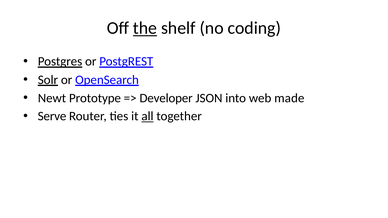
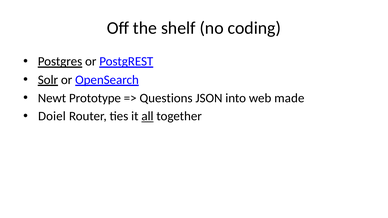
the underline: present -> none (145, 28)
Developer: Developer -> Questions (166, 98)
Serve: Serve -> Doiel (52, 116)
